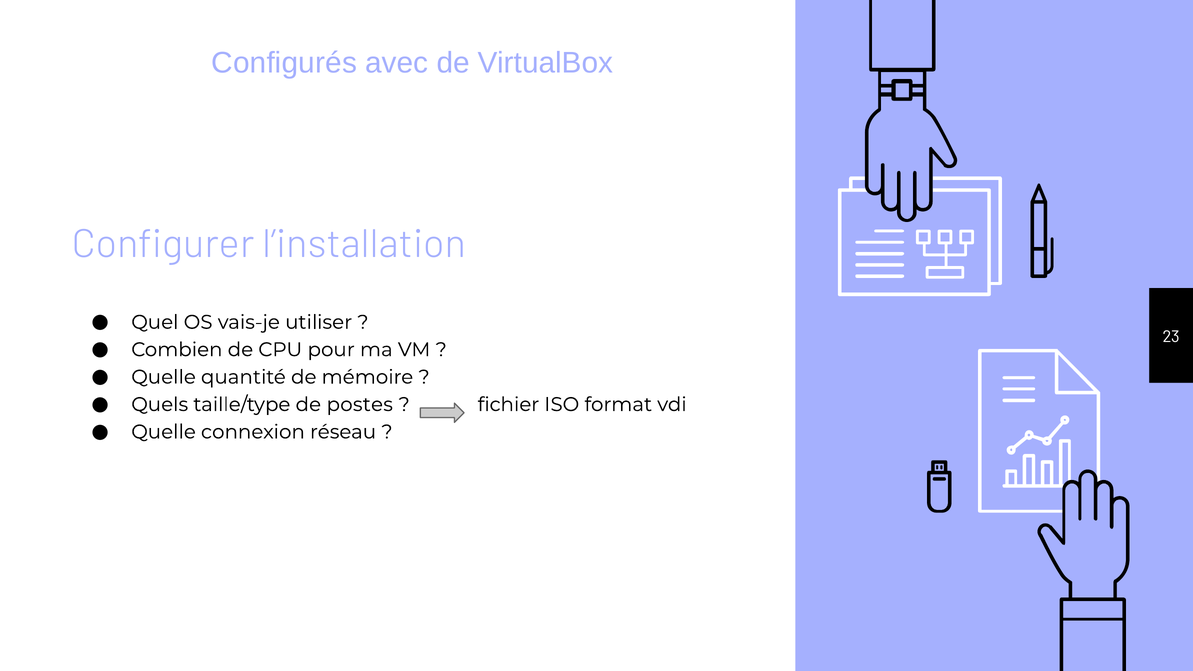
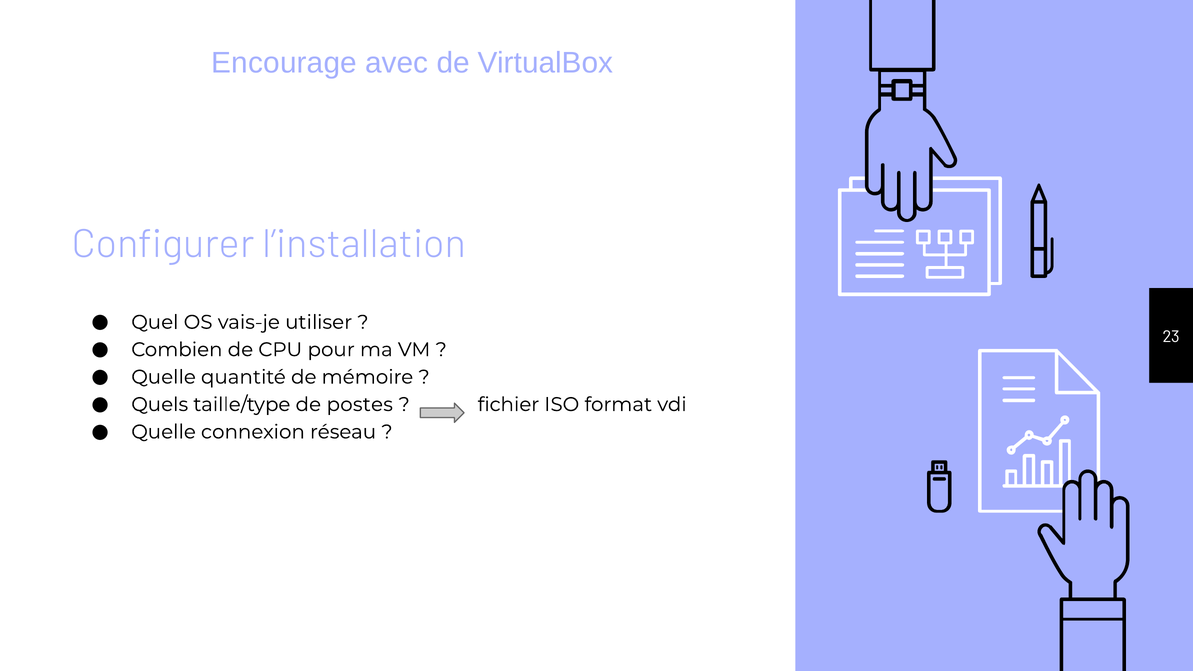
Configurés: Configurés -> Encourage (284, 63)
